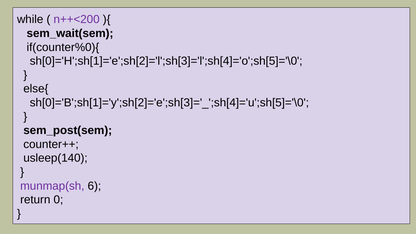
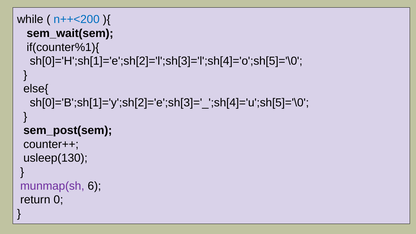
n++<200 colour: purple -> blue (77, 19)
if(counter%0){: if(counter%0){ -> if(counter%1){ (63, 47)
usleep(140: usleep(140 -> usleep(130 (55, 158)
